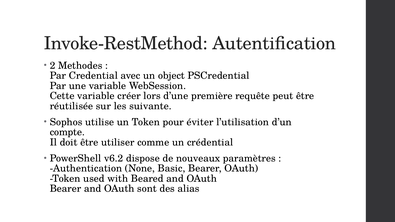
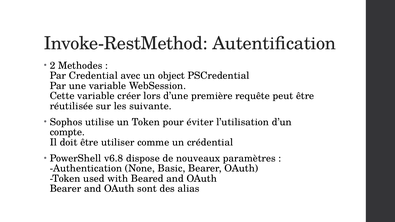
v6.2: v6.2 -> v6.8 (114, 158)
